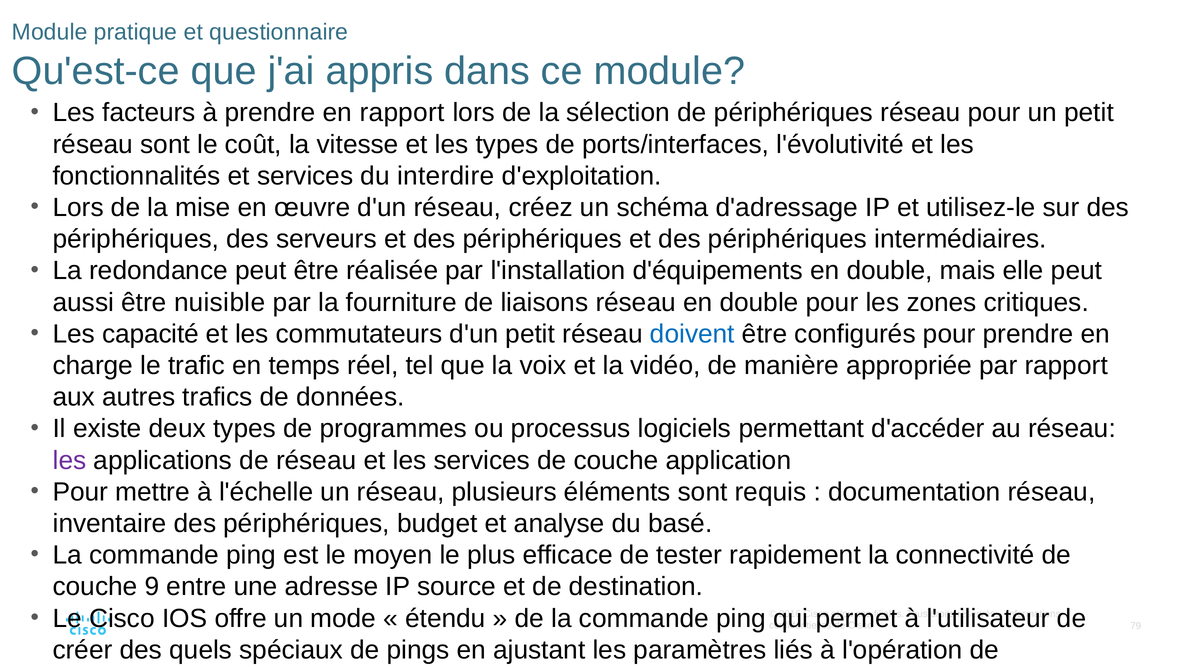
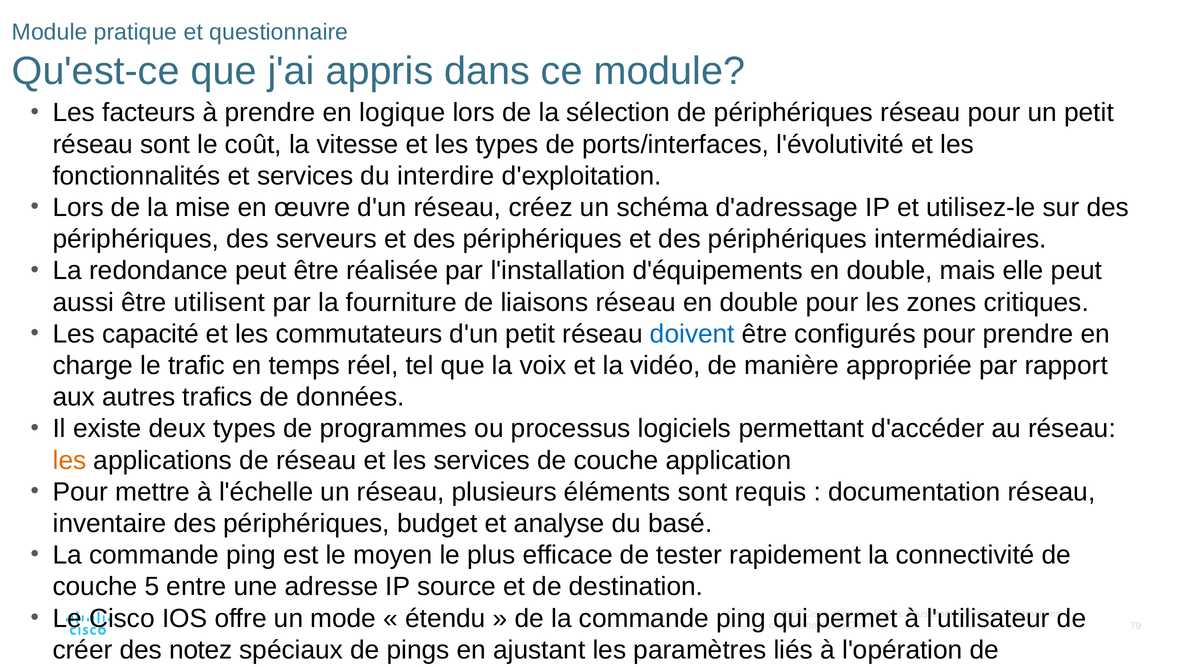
en rapport: rapport -> logique (402, 113)
nuisible: nuisible -> utilisent (220, 302)
les colour: purple -> orange (70, 460)
9: 9 -> 5 (152, 587)
quels: quels -> notez (201, 650)
